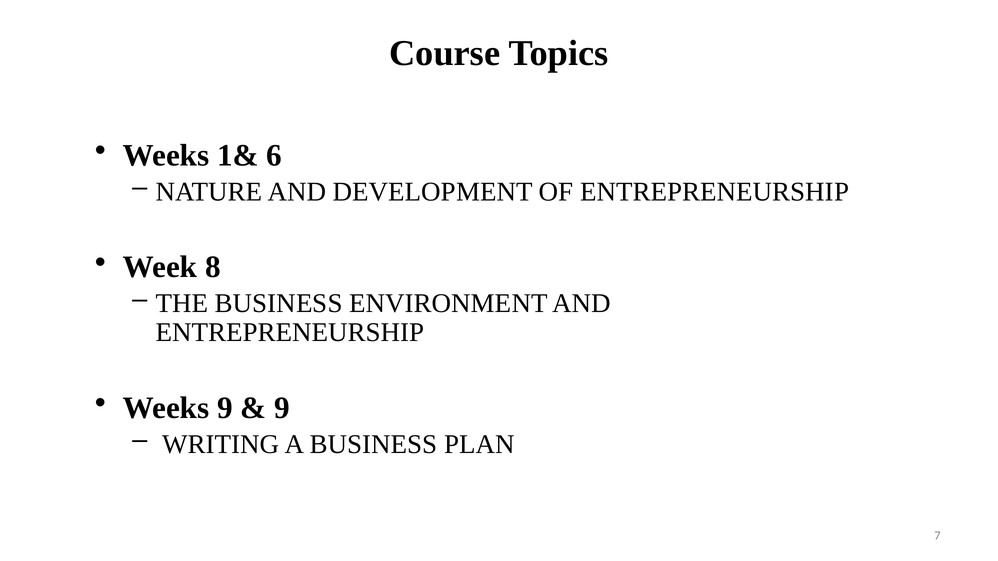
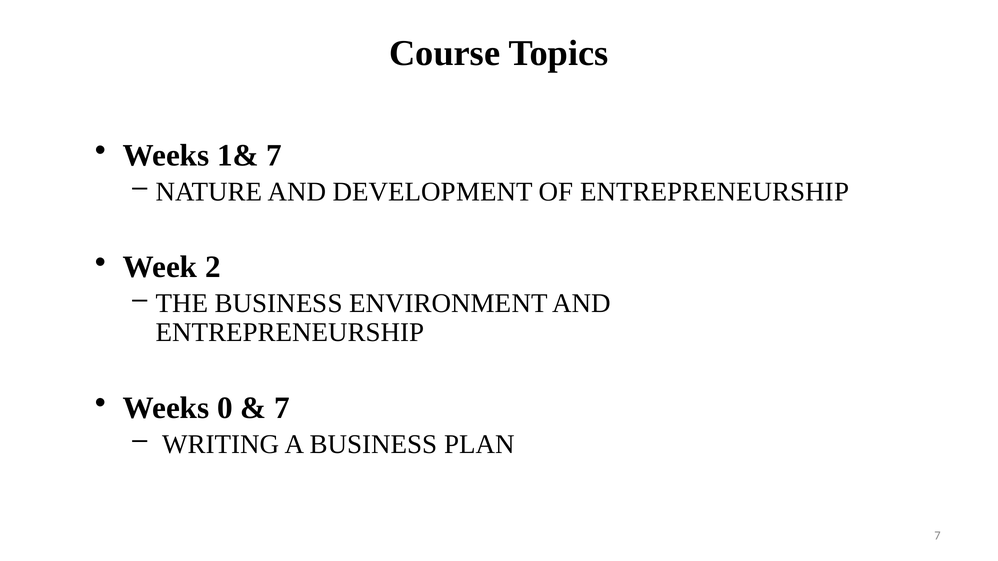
1& 6: 6 -> 7 (274, 156)
8: 8 -> 2 (213, 267)
Weeks 9: 9 -> 0 (225, 408)
9: 9 -> 7 (282, 408)
